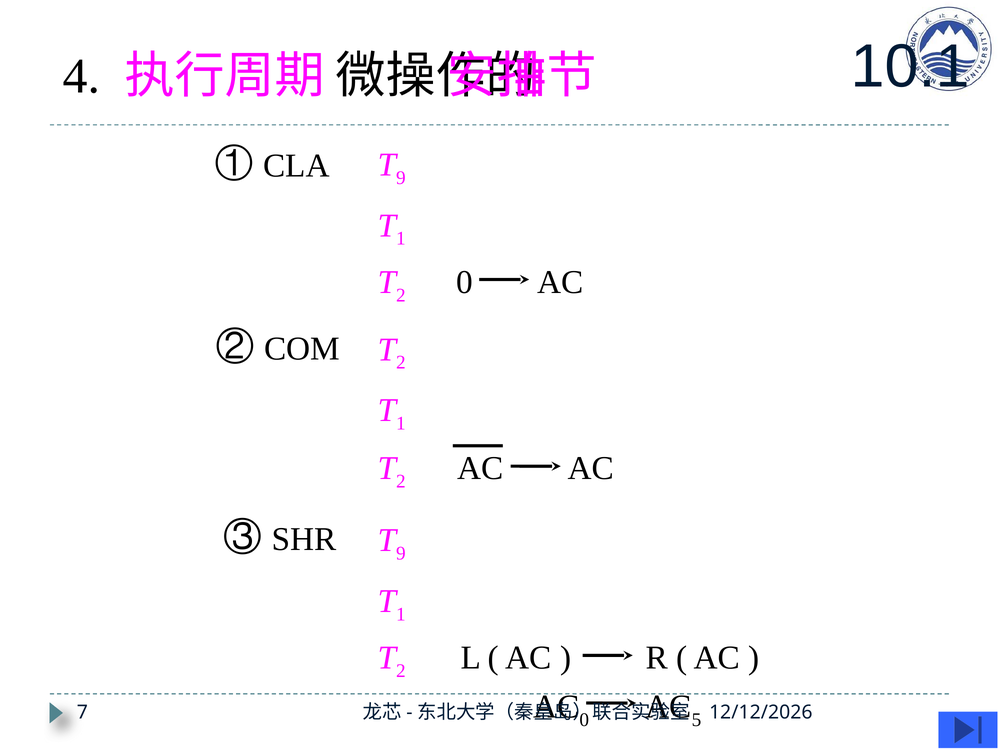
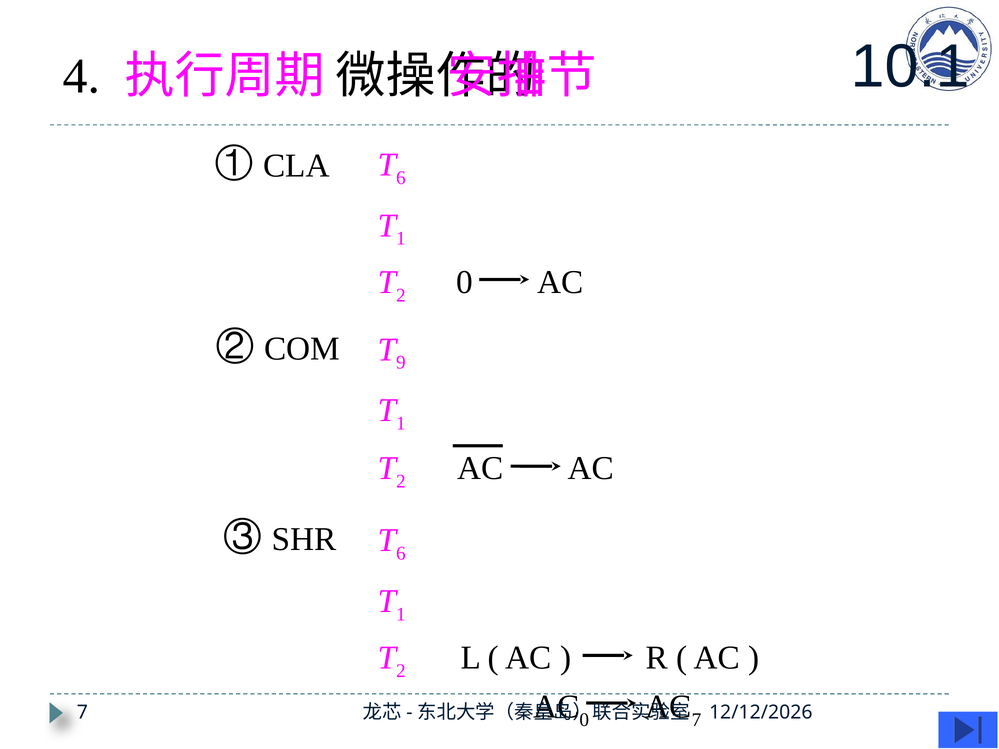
9: 9 -> 6 (401, 178)
2: 2 -> 9 (401, 363)
9: 9 -> 6 (401, 554)
5: 5 -> 7 (697, 720)
